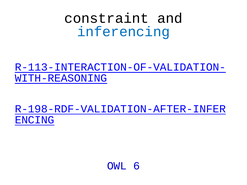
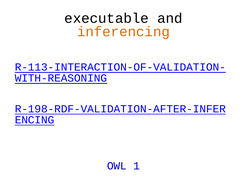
constraint: constraint -> executable (107, 18)
inferencing colour: blue -> orange (123, 32)
6: 6 -> 1 (137, 166)
